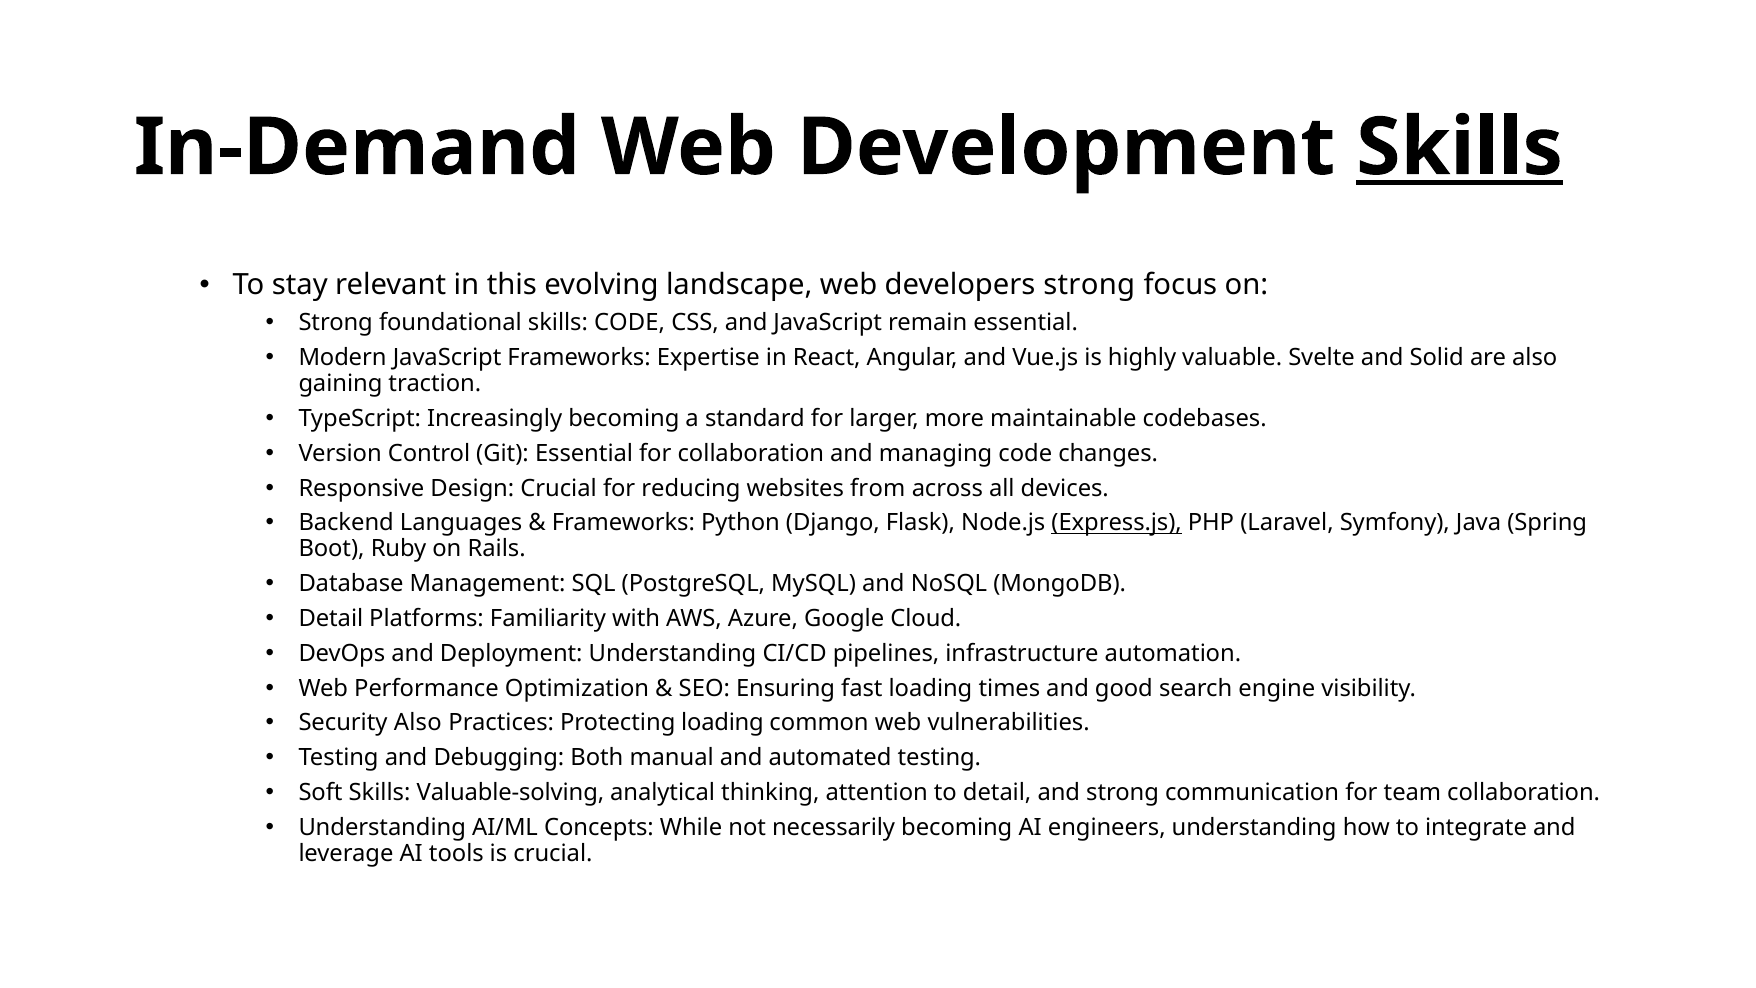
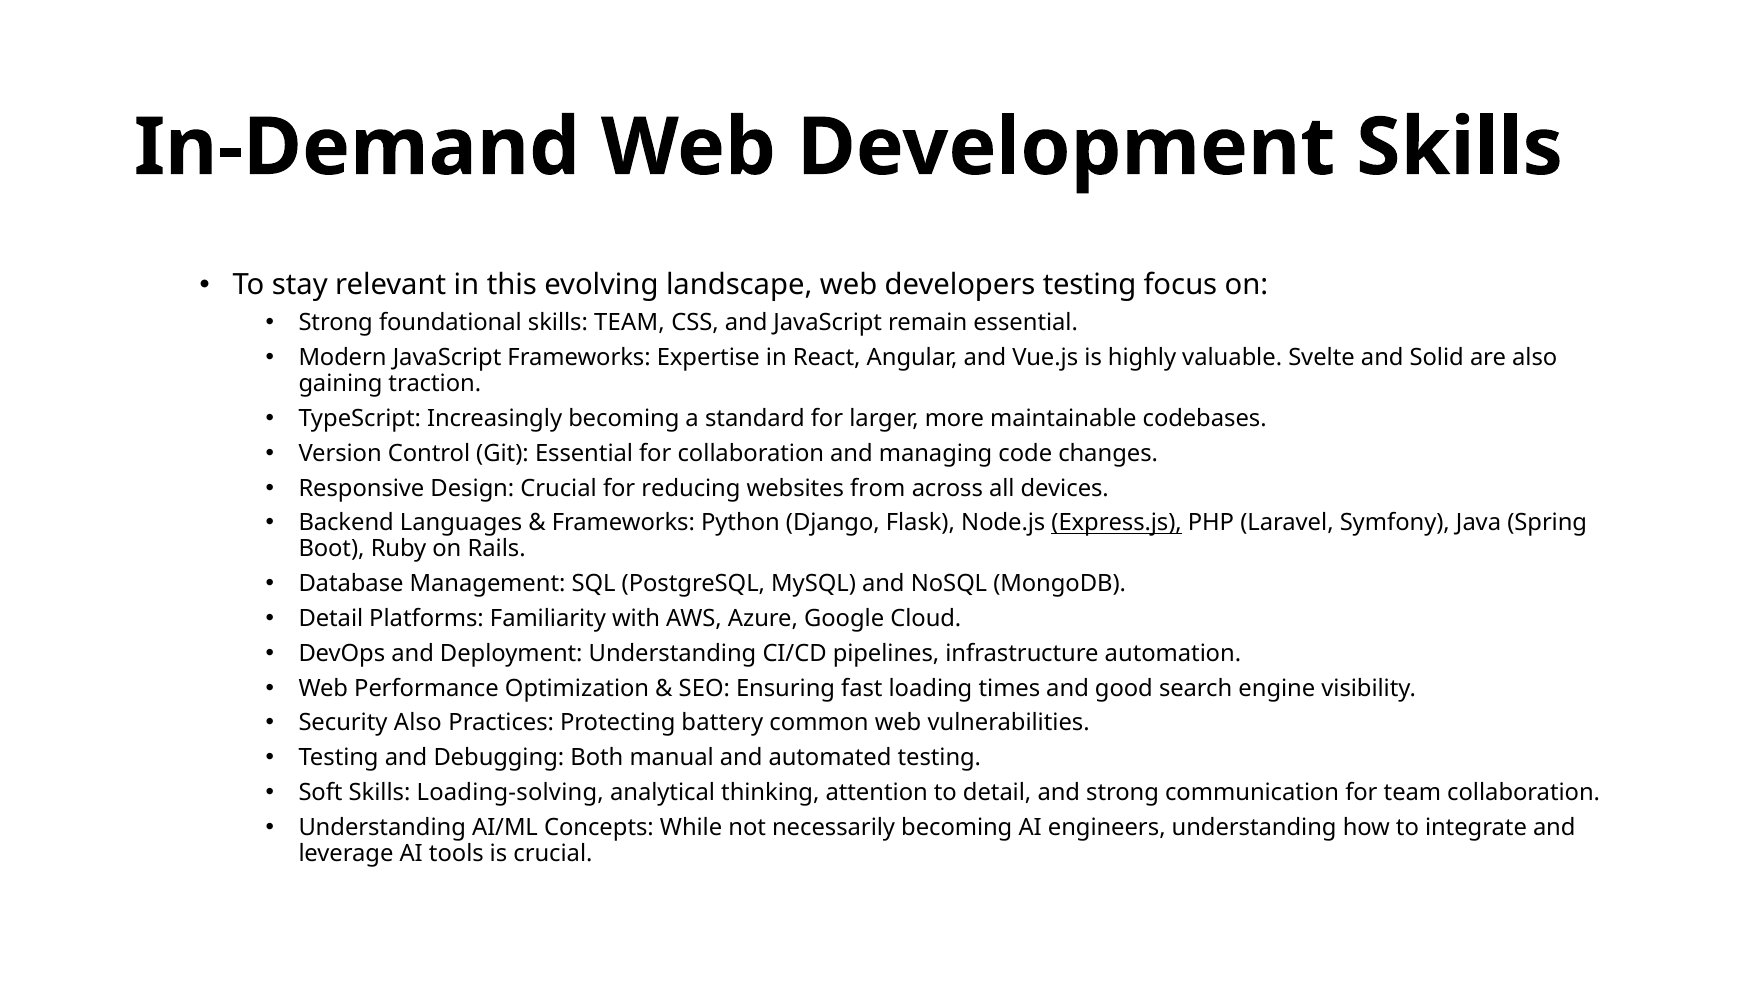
Skills underline: present -> none (1460, 148)
developers strong: strong -> testing (1090, 285)
skills CODE: CODE -> TEAM (630, 323)
Protecting loading: loading -> battery (722, 723)
Valuable-solving: Valuable-solving -> Loading-solving (510, 793)
